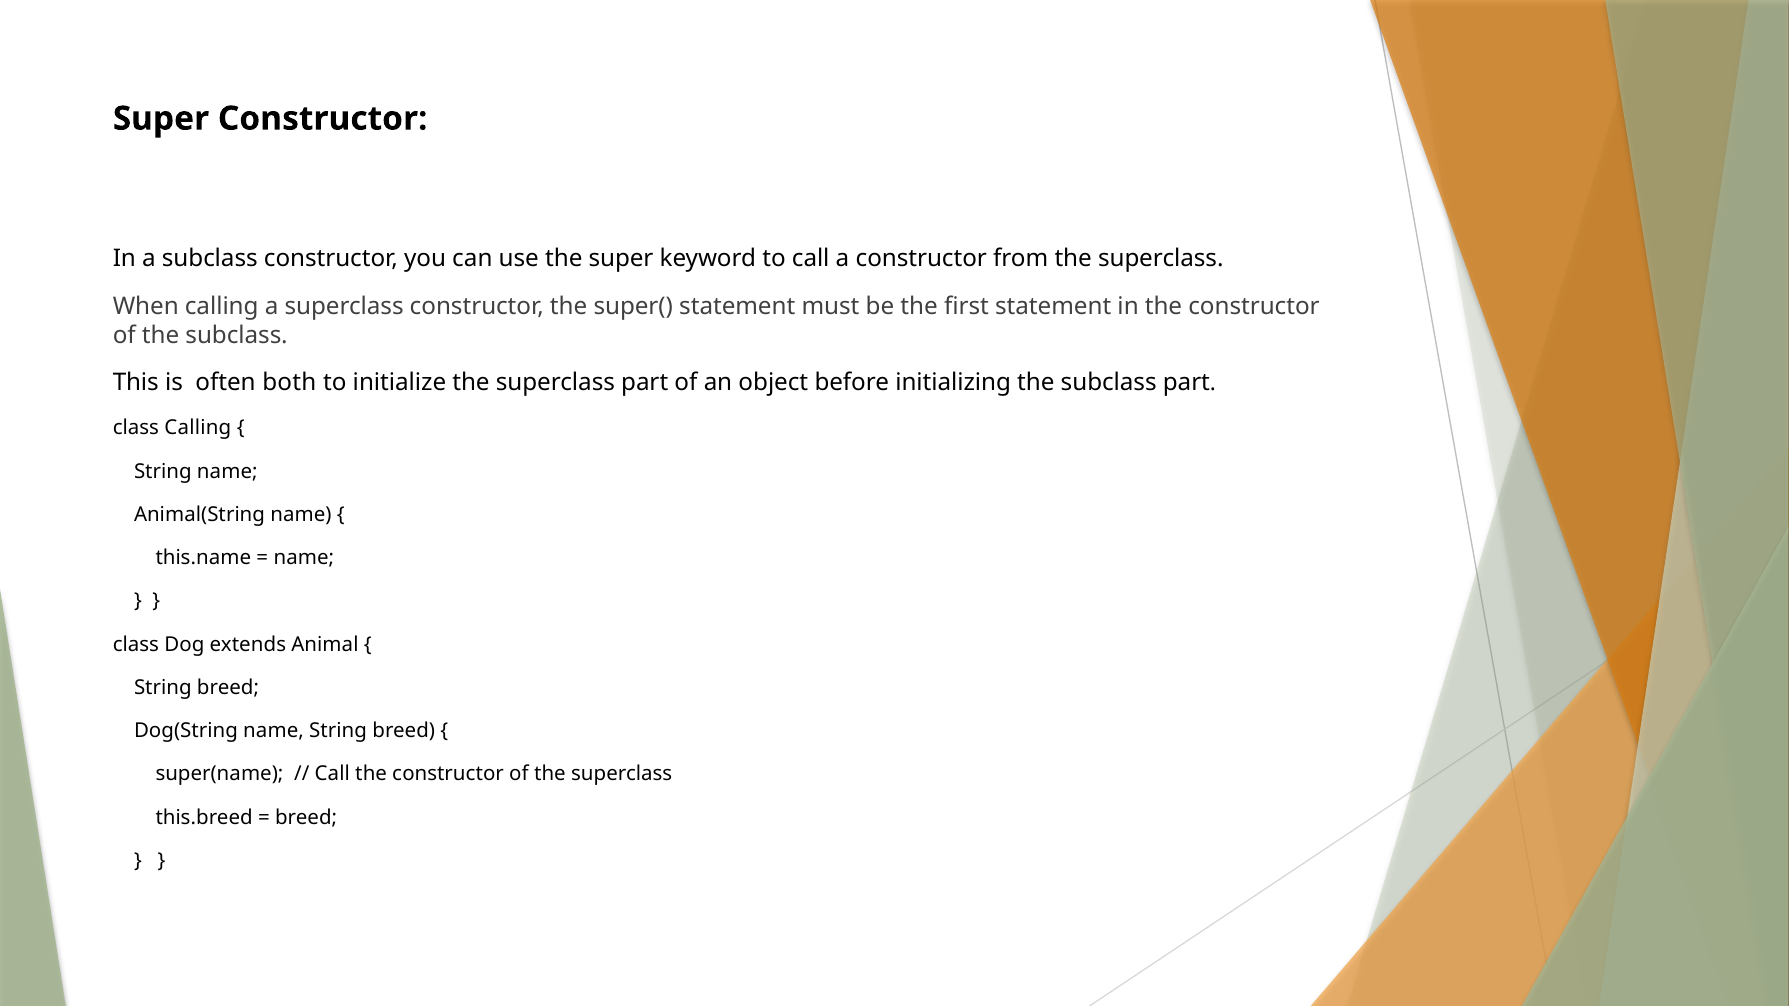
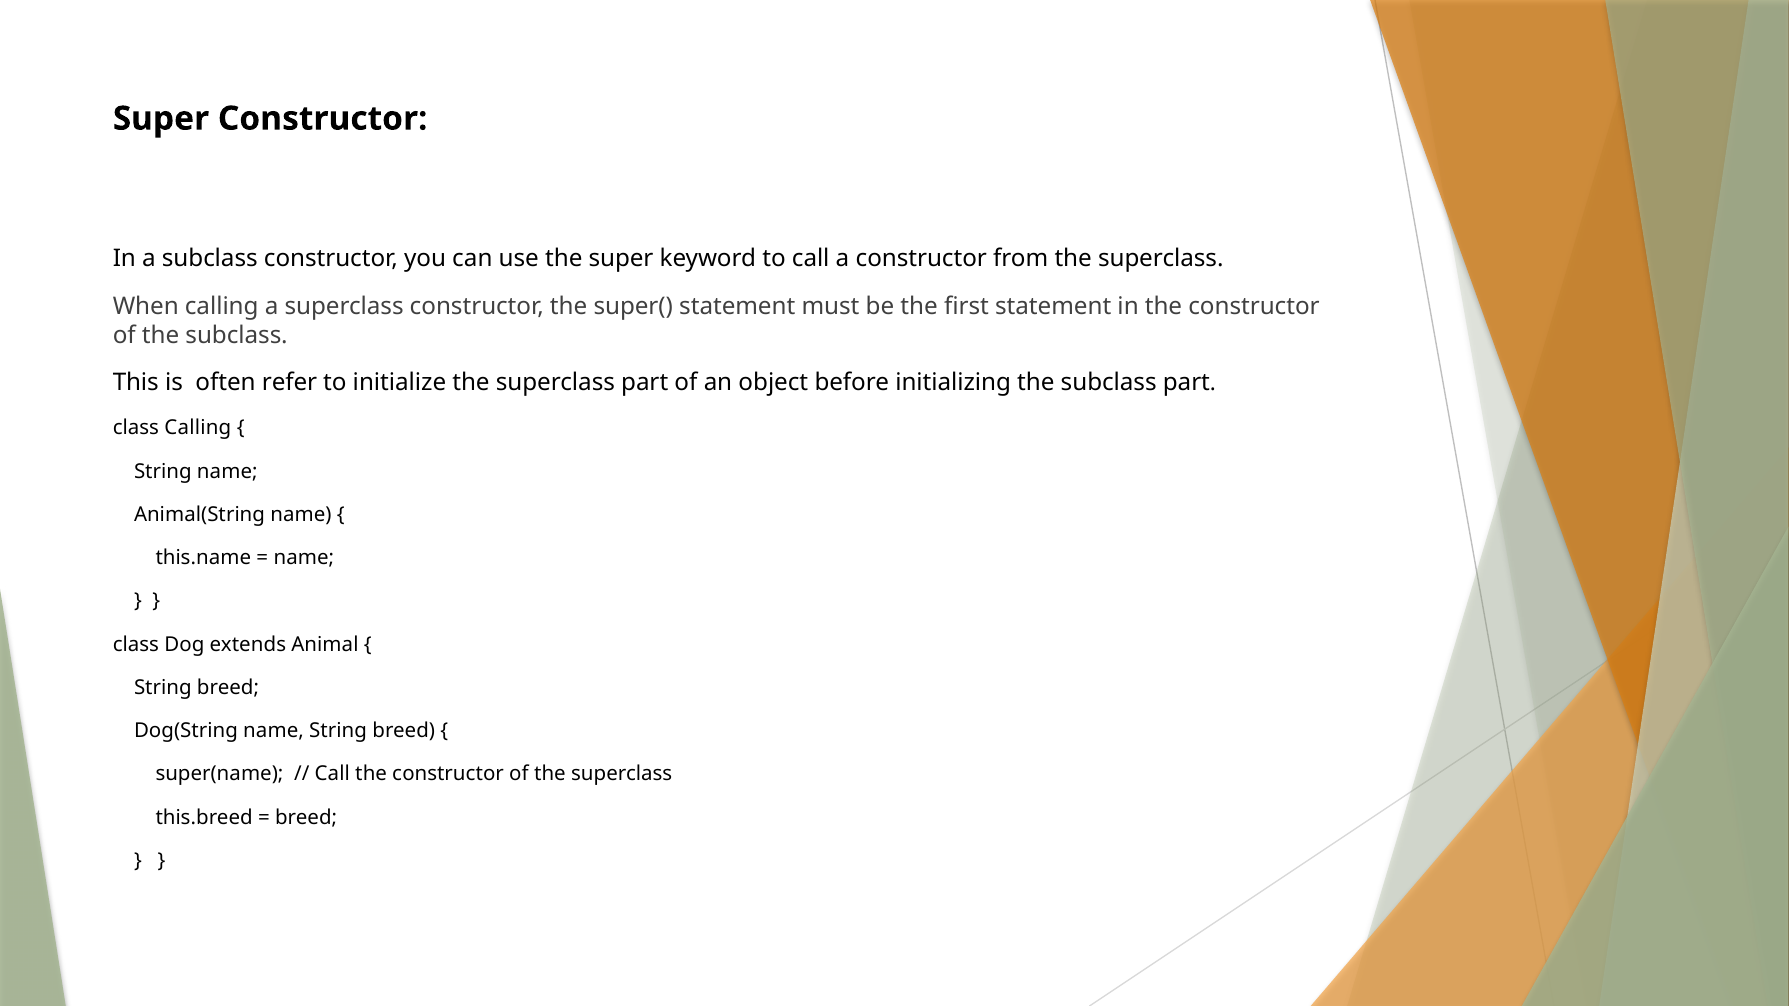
both: both -> refer (289, 383)
